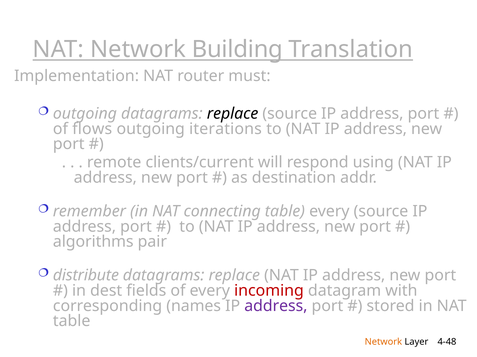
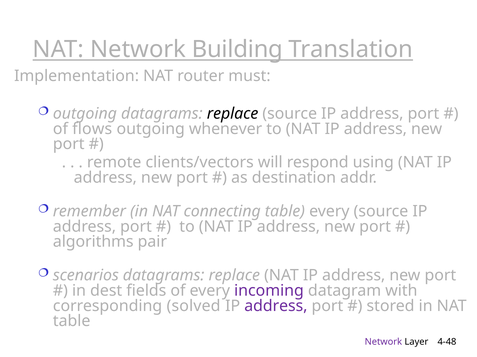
iterations: iterations -> whenever (226, 129)
clients/current: clients/current -> clients/vectors (200, 163)
distribute: distribute -> scenarios (86, 276)
incoming colour: red -> purple (269, 291)
names: names -> solved (194, 306)
Network colour: orange -> purple (383, 343)
